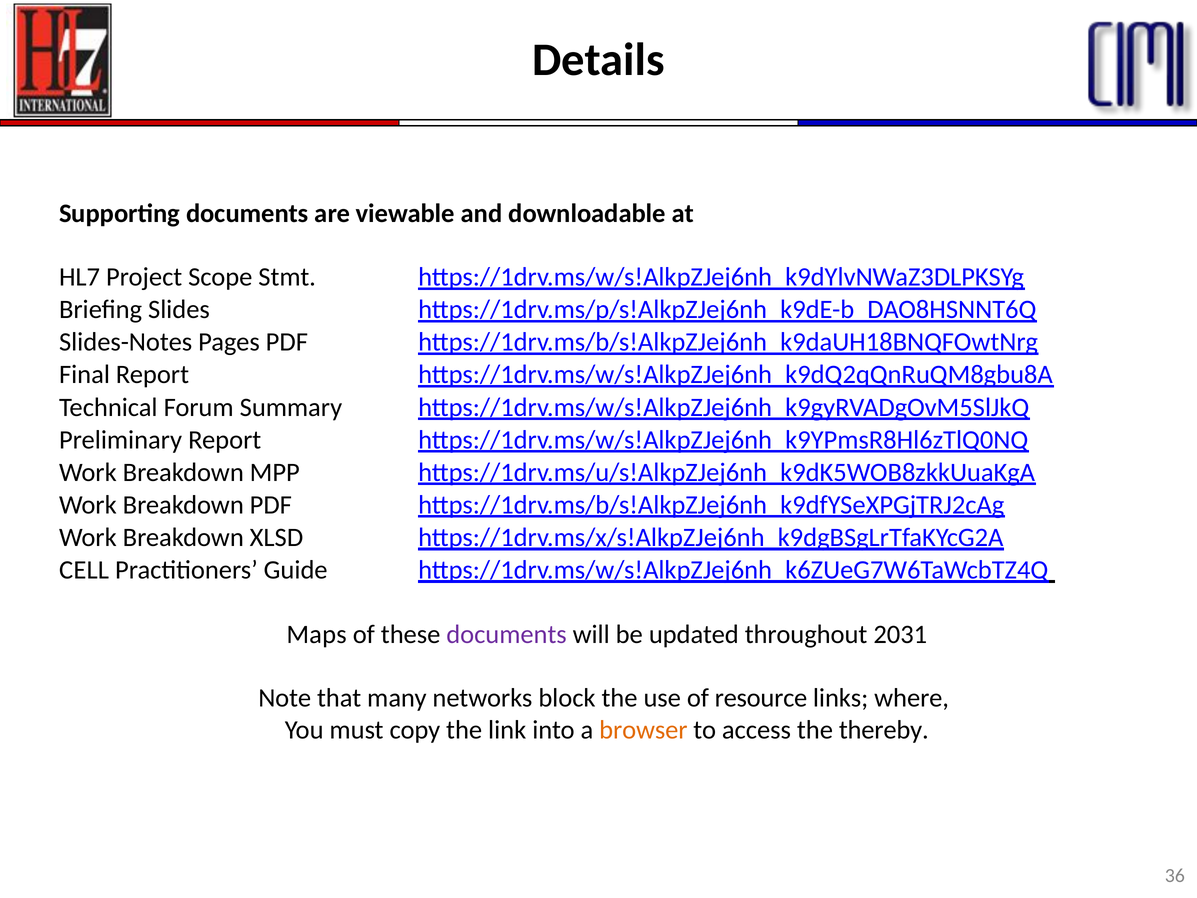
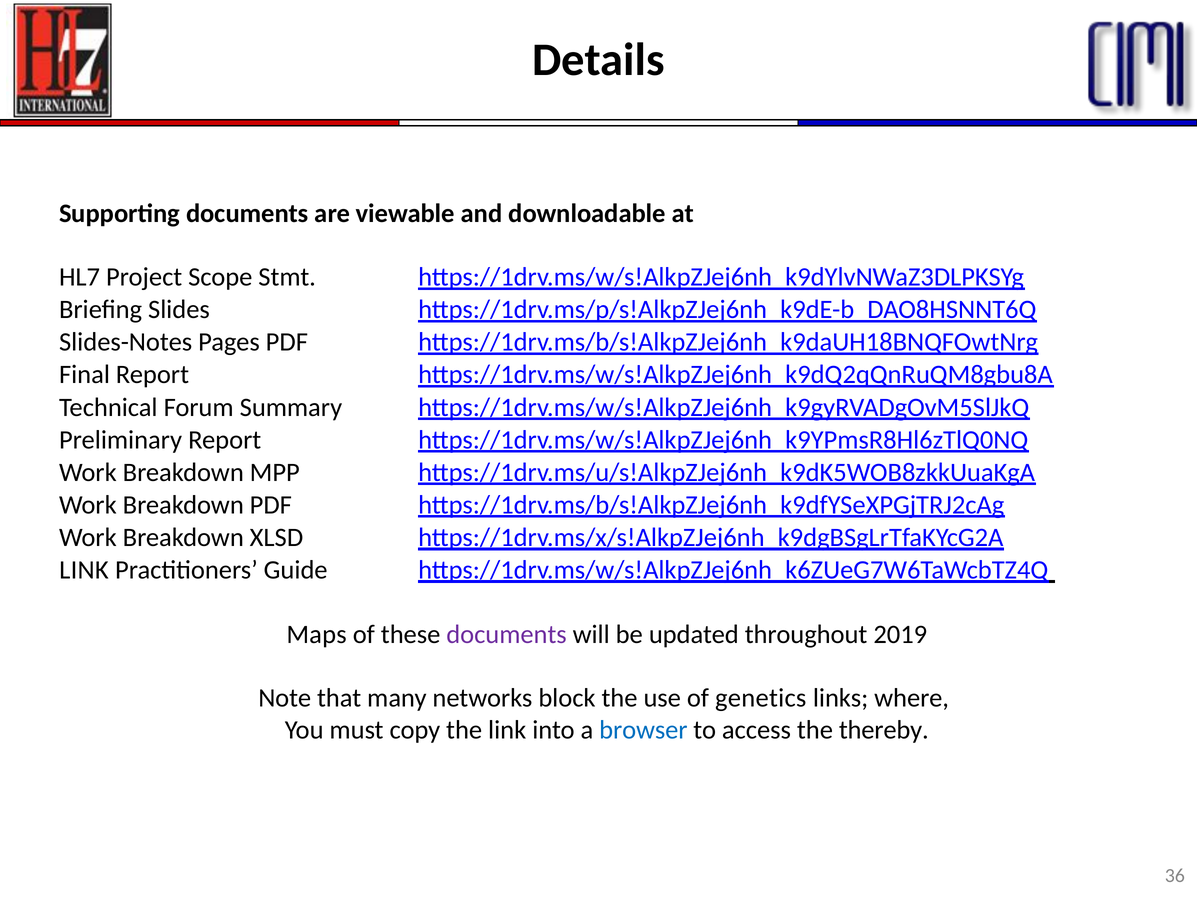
CELL: CELL -> LINK (84, 570)
2031: 2031 -> 2019 (900, 634)
resource: resource -> genetics (761, 698)
browser colour: orange -> blue (643, 730)
